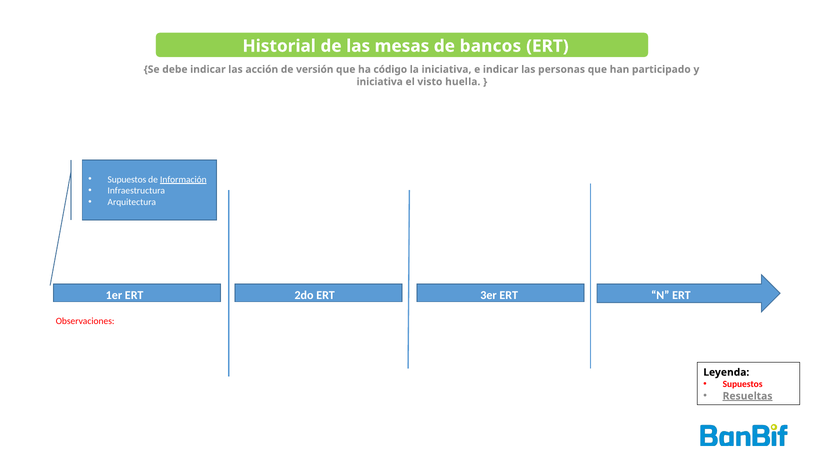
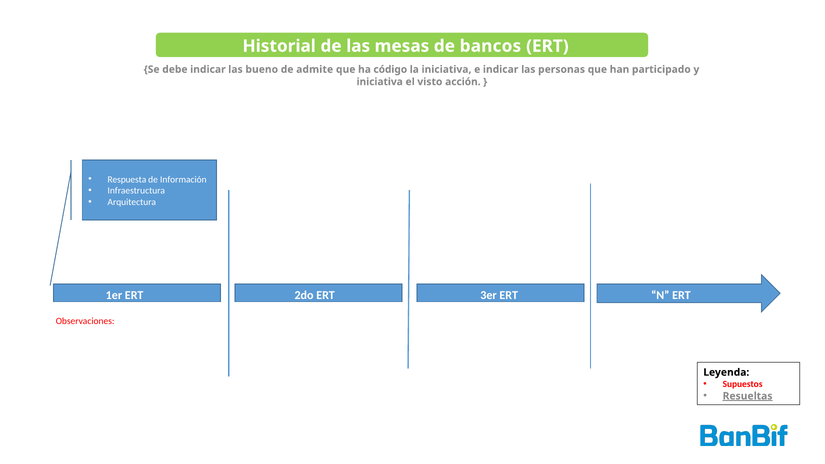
acción: acción -> bueno (262, 69)
versión: versión -> admite (315, 69)
huella: huella -> acción (463, 82)
Supuestos: Supuestos -> Respuesta (127, 179)
Información underline: present -> none (183, 179)
